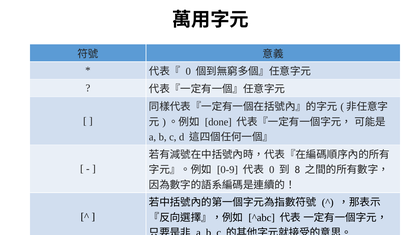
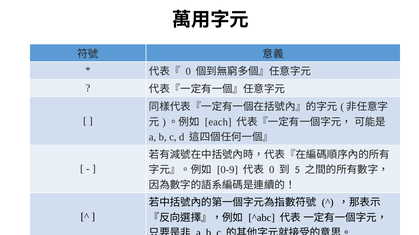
done: done -> each (218, 122)
8: 8 -> 5 (297, 170)
